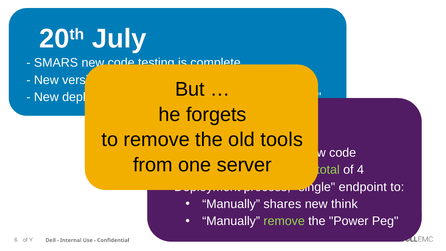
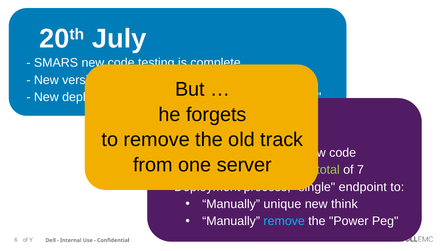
tools: tools -> track (282, 140)
4: 4 -> 7 (360, 170)
shares: shares -> unique (282, 204)
remove colour: light green -> light blue (284, 221)
